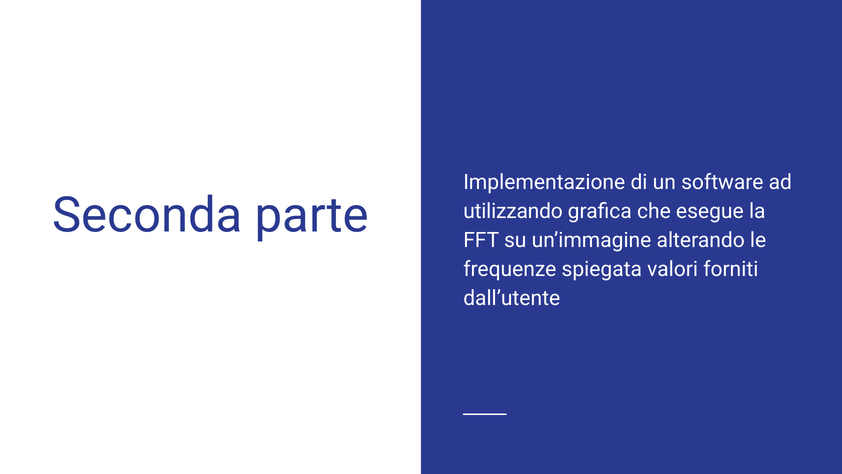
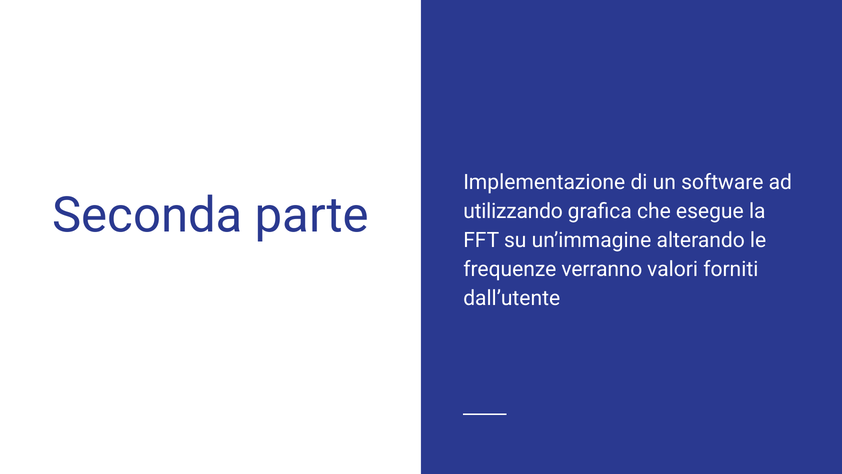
spiegata: spiegata -> verranno (602, 269)
